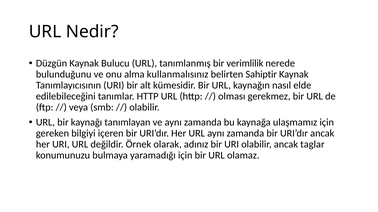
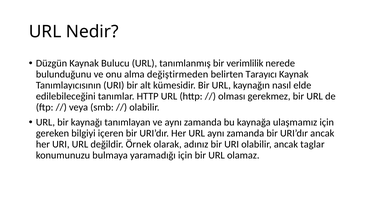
kullanmalısınız: kullanmalısınız -> değiştirmeden (178, 75)
Sahiptir: Sahiptir -> Tarayıcı (261, 75)
